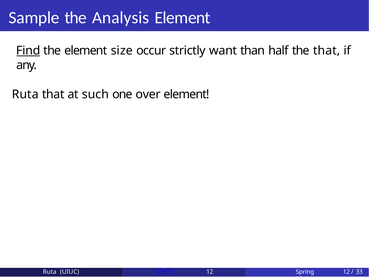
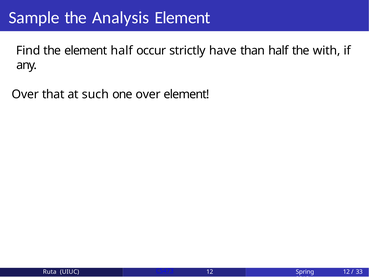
Find underline: present -> none (28, 51)
element size: size -> half (122, 51)
want: want -> have (223, 51)
the that: that -> with (327, 51)
Ruta: Ruta -> Over (25, 94)
